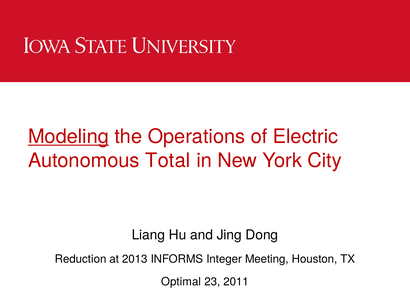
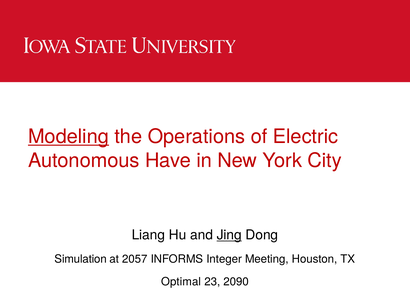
Total: Total -> Have (168, 160)
Jing underline: none -> present (229, 235)
Reduction: Reduction -> Simulation (81, 259)
2013: 2013 -> 2057 (135, 259)
2011: 2011 -> 2090 (236, 281)
